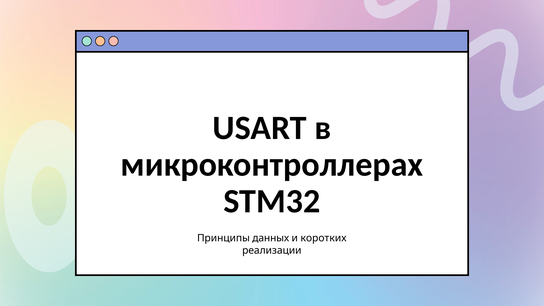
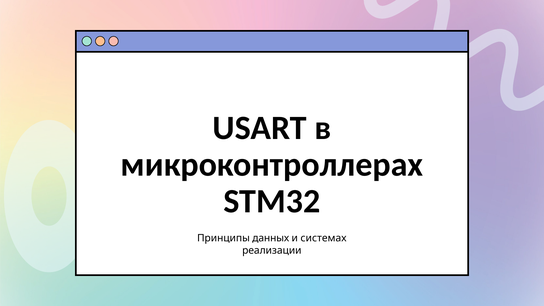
коротких: коротких -> системах (324, 238)
